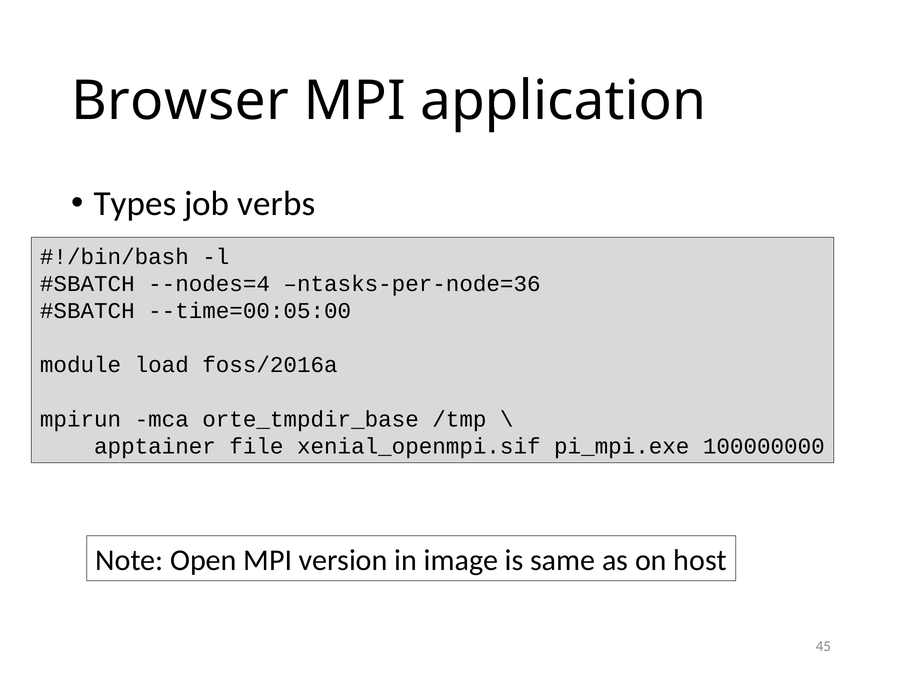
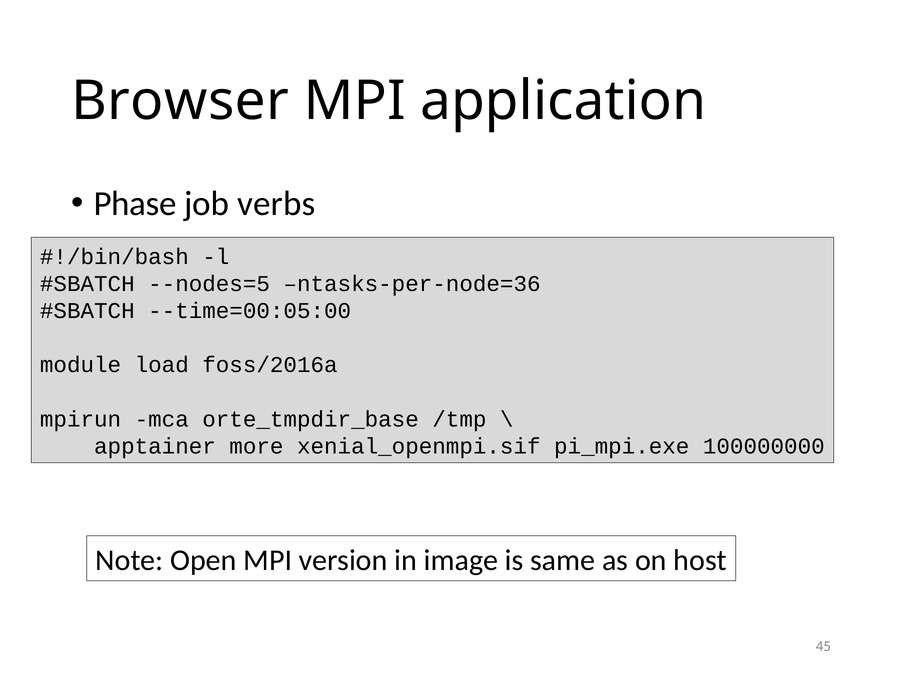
Types: Types -> Phase (135, 203)
--nodes=4: --nodes=4 -> --nodes=5 (209, 284)
file: file -> more (256, 446)
